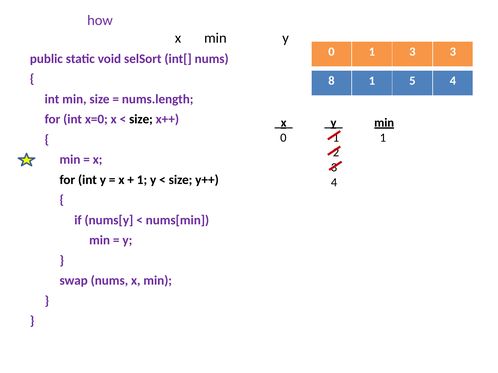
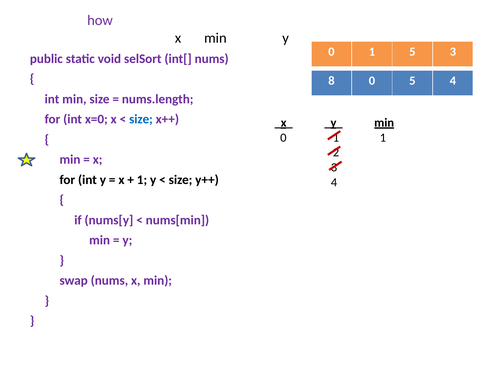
0 1 3: 3 -> 5 (412, 52)
8 1: 1 -> 0 (372, 81)
size colour: black -> blue (141, 119)
